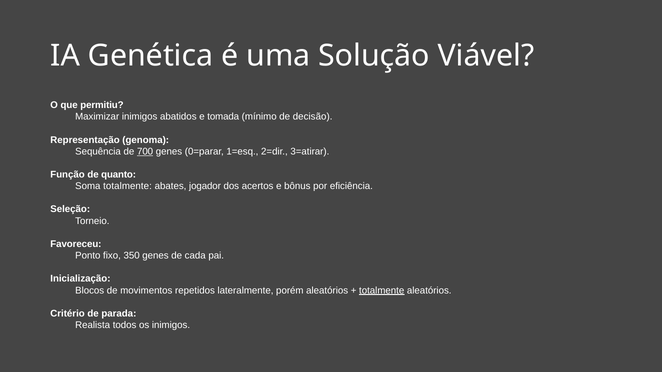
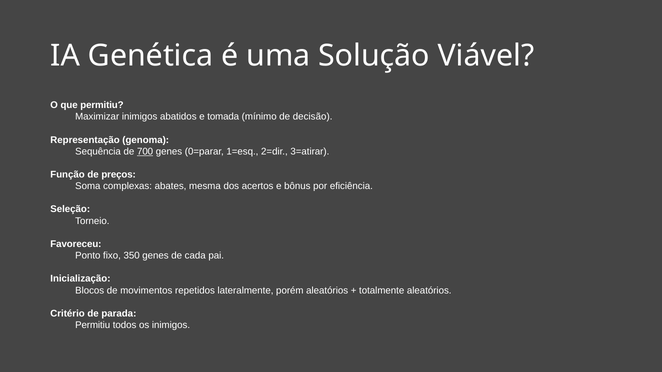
quanto: quanto -> preços (119, 175)
Soma totalmente: totalmente -> complexas (128, 186)
jogador: jogador -> mesma (205, 186)
totalmente underline: present -> none (382, 291)
Realista: Realista -> Permitiu (93, 325)
